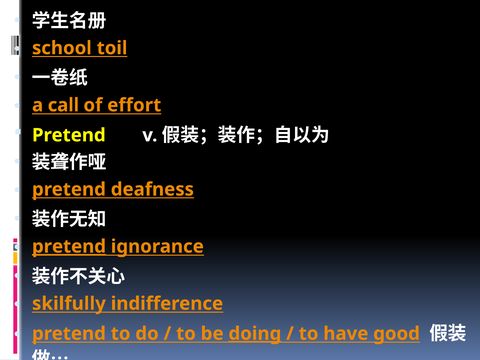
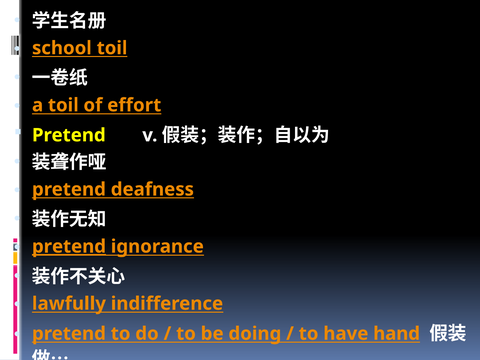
a call: call -> toil (63, 105)
skilfully: skilfully -> lawfully (69, 304)
doing underline: present -> none (255, 334)
good: good -> hand (397, 334)
